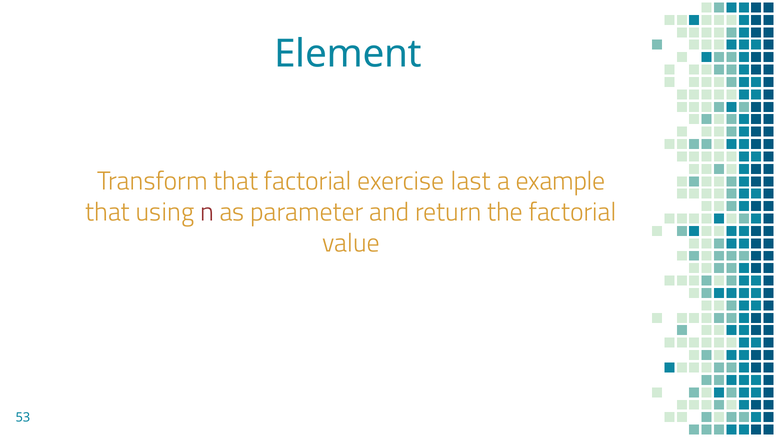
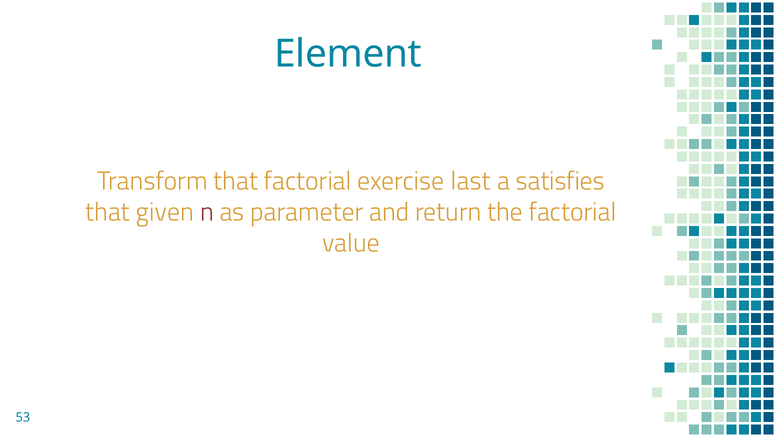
example: example -> satisfies (560, 181)
using: using -> given (165, 212)
